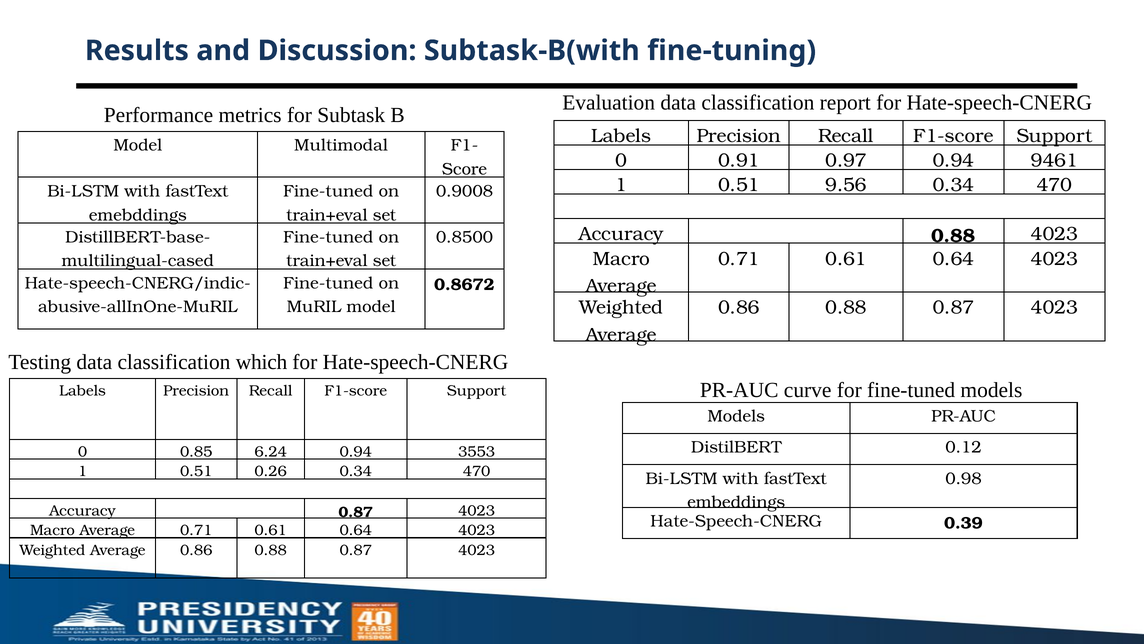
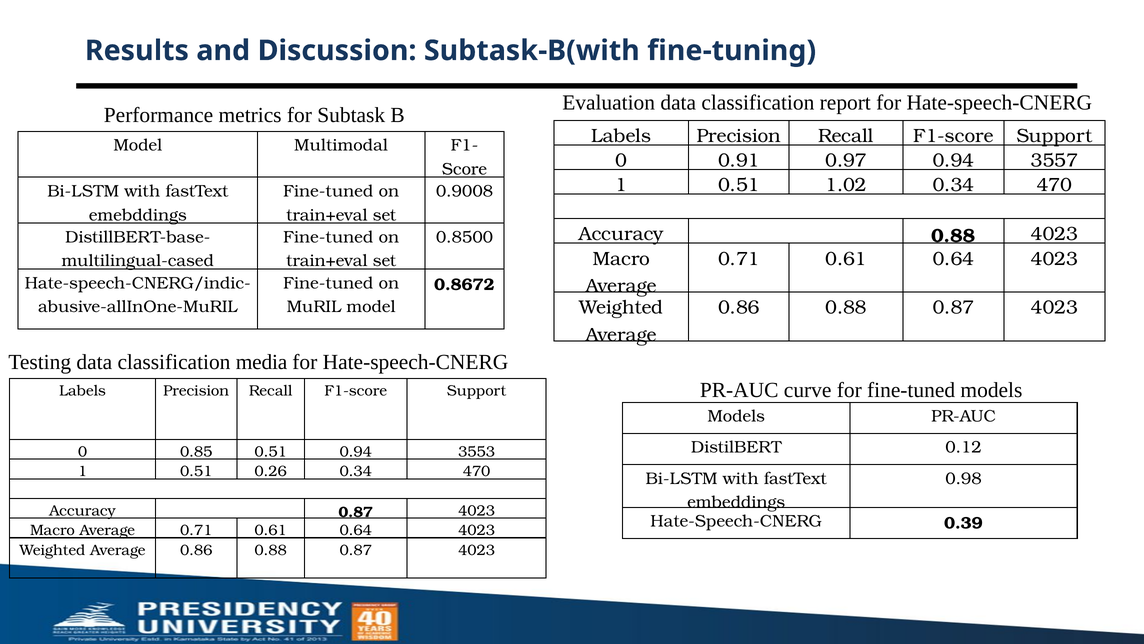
9461: 9461 -> 3557 (1054, 161)
9.56: 9.56 -> 1.02 (846, 185)
which: which -> media (262, 362)
0.85 6.24: 6.24 -> 0.51 (271, 451)
